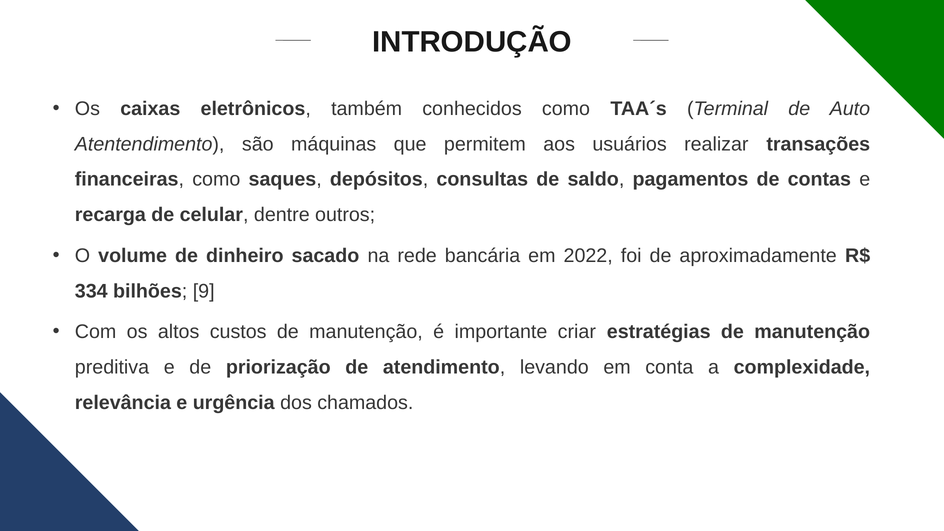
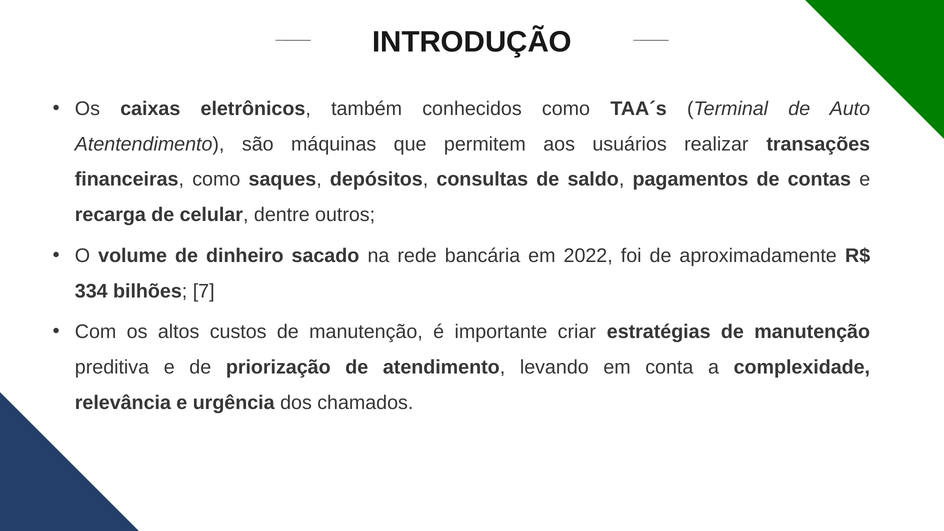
9: 9 -> 7 (204, 291)
